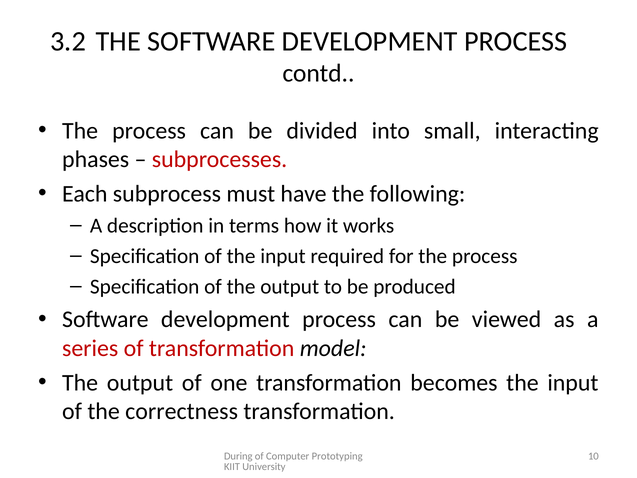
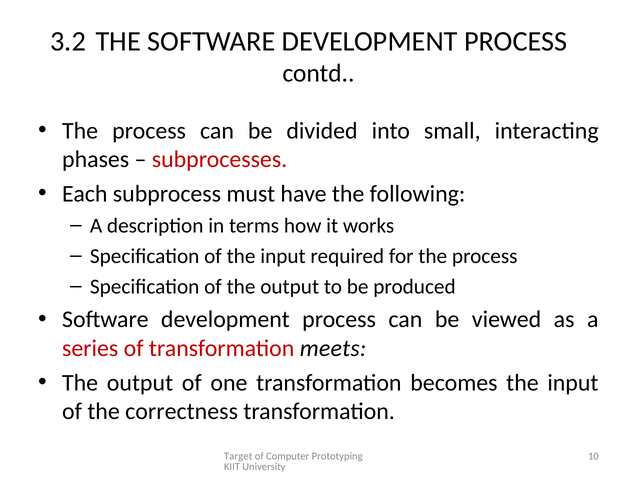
model: model -> meets (333, 348)
During: During -> Target (238, 456)
